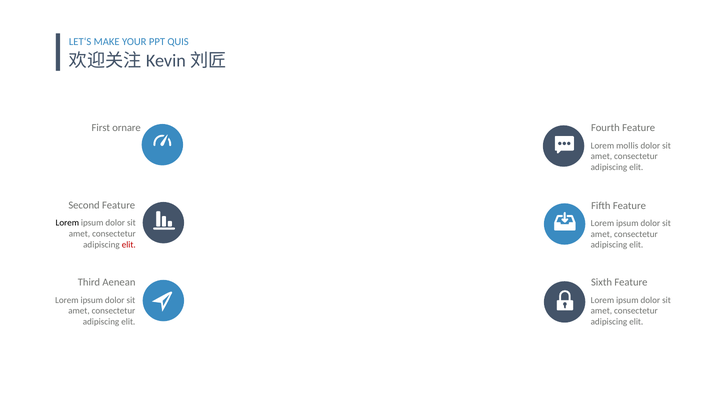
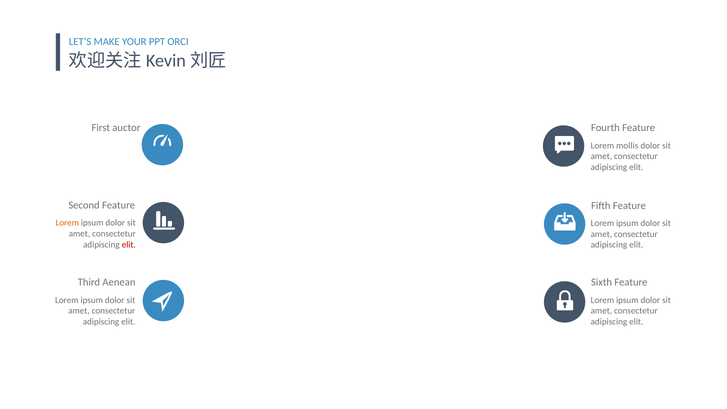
QUIS: QUIS -> ORCI (178, 42)
ornare: ornare -> auctor (126, 128)
Lorem colour: black -> orange (67, 223)
